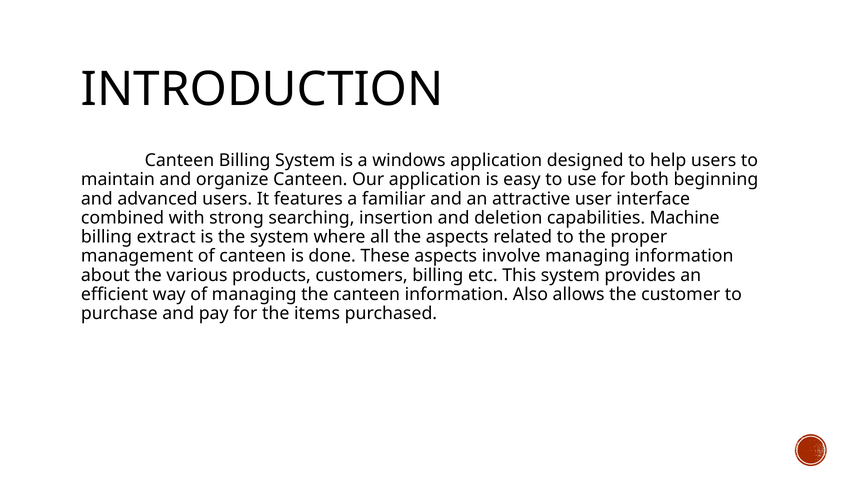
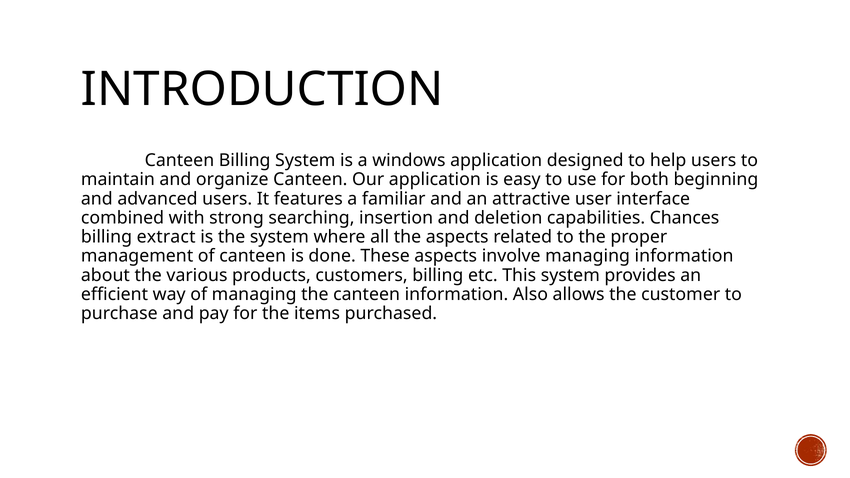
Machine: Machine -> Chances (684, 218)
